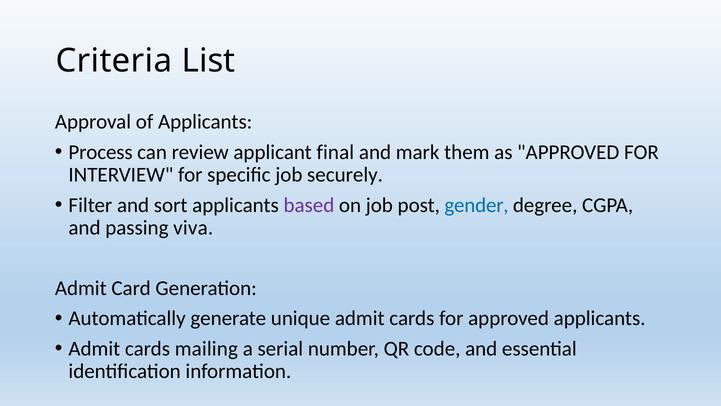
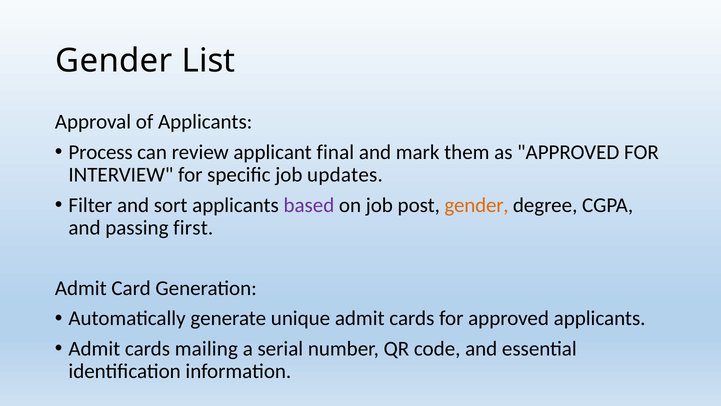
Criteria: Criteria -> Gender (114, 61)
securely: securely -> updates (345, 175)
gender colour: blue -> orange (477, 205)
viva: viva -> first (193, 228)
